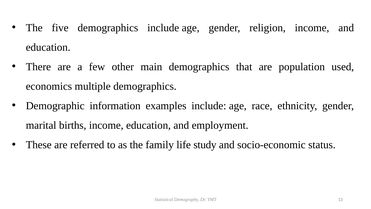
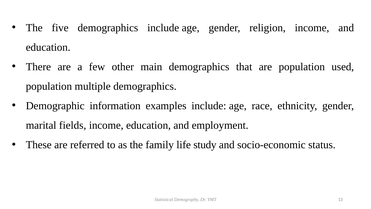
economics: economics -> population (49, 86)
births: births -> fields (73, 125)
